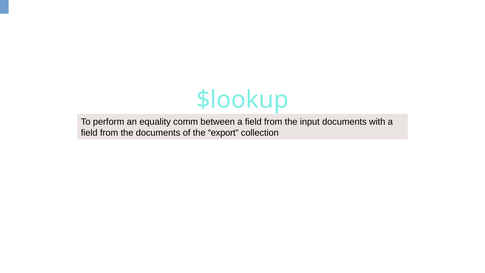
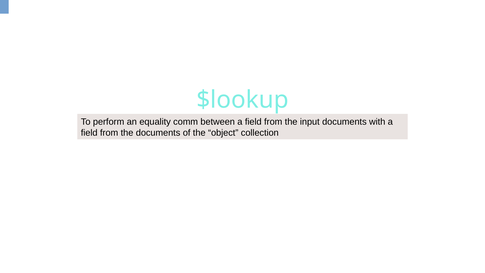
export: export -> object (223, 133)
